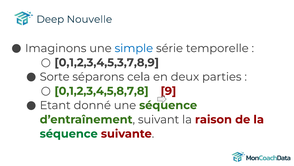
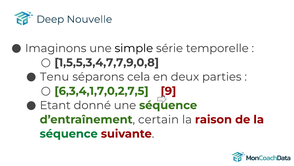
simple colour: blue -> black (134, 48)
0,1,2,3,4,5,3,7,8,9: 0,1,2,3,4,5,3,7,8,9 -> 1,5,5,3,4,7,7,9,0,8 (107, 62)
Sorte: Sorte -> Tenu (55, 77)
0,1,2,3,4,5,8,7,8: 0,1,2,3,4,5,8,7,8 -> 6,3,4,1,7,0,2,7,5 (102, 91)
suivant: suivant -> certain (158, 119)
